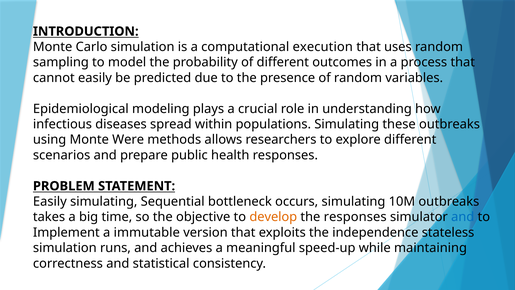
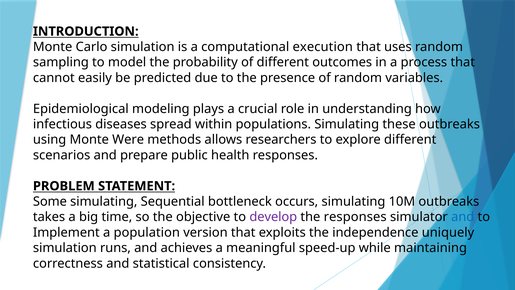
Easily: Easily -> Some (50, 201)
develop colour: orange -> purple (273, 217)
immutable: immutable -> population (147, 232)
stateless: stateless -> uniquely (448, 232)
